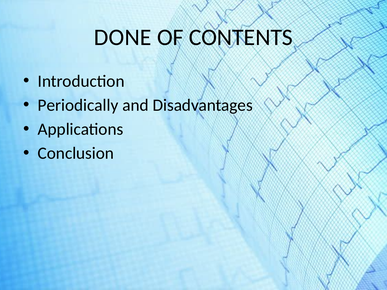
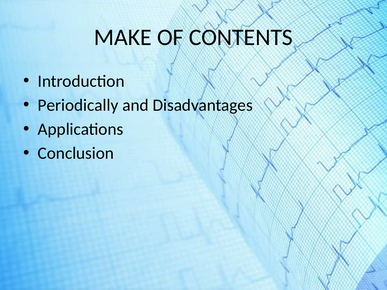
DONE: DONE -> MAKE (123, 37)
